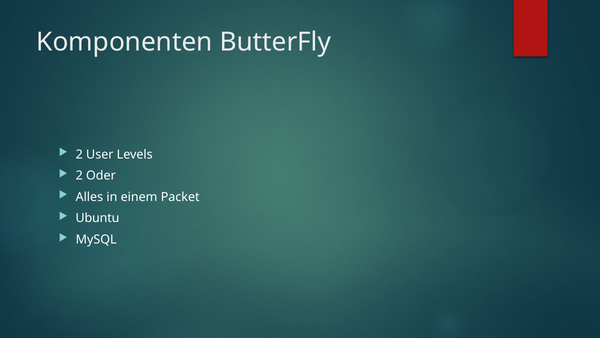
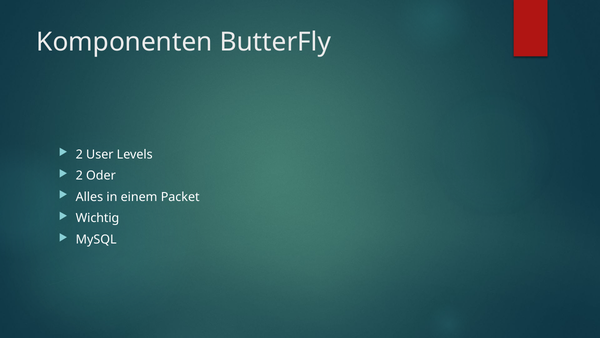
Ubuntu: Ubuntu -> Wichtig (97, 218)
